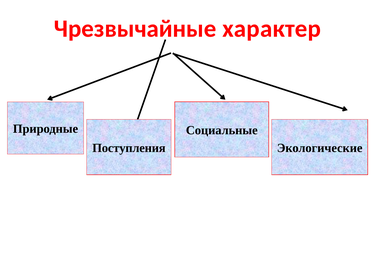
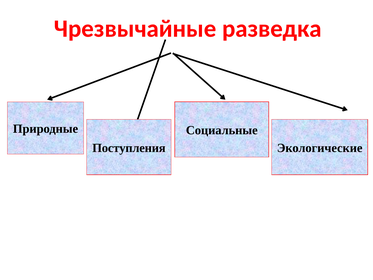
характер: характер -> разведка (272, 29)
